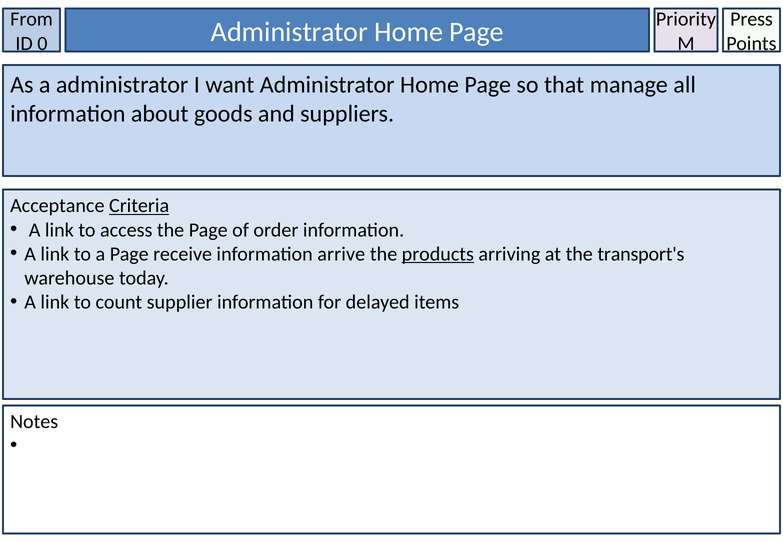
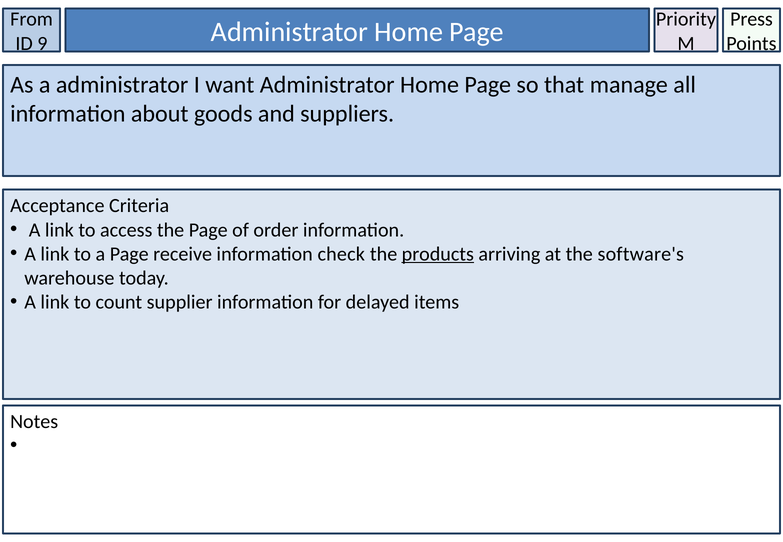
0: 0 -> 9 (42, 43)
Criteria underline: present -> none (139, 206)
arrive: arrive -> check (341, 254)
transport's: transport's -> software's (641, 254)
